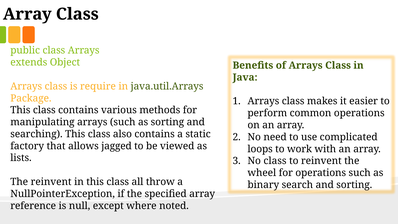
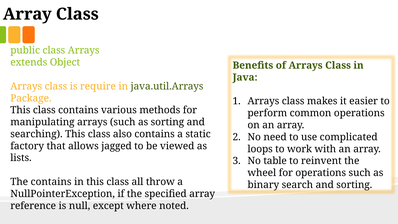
No class: class -> table (275, 161)
The reinvent: reinvent -> contains (51, 182)
